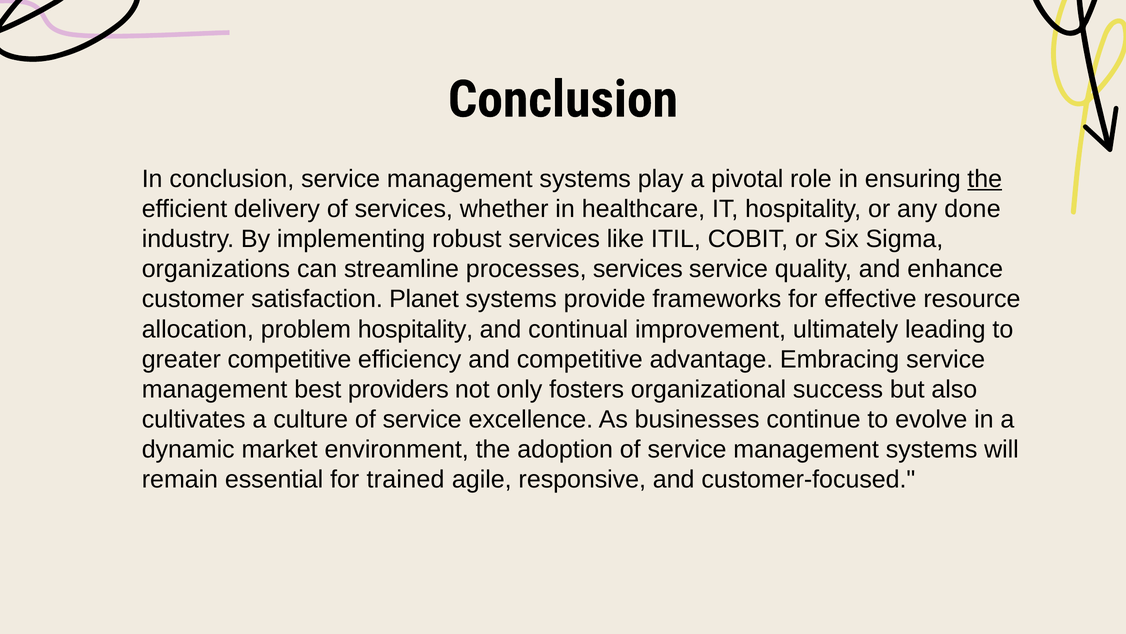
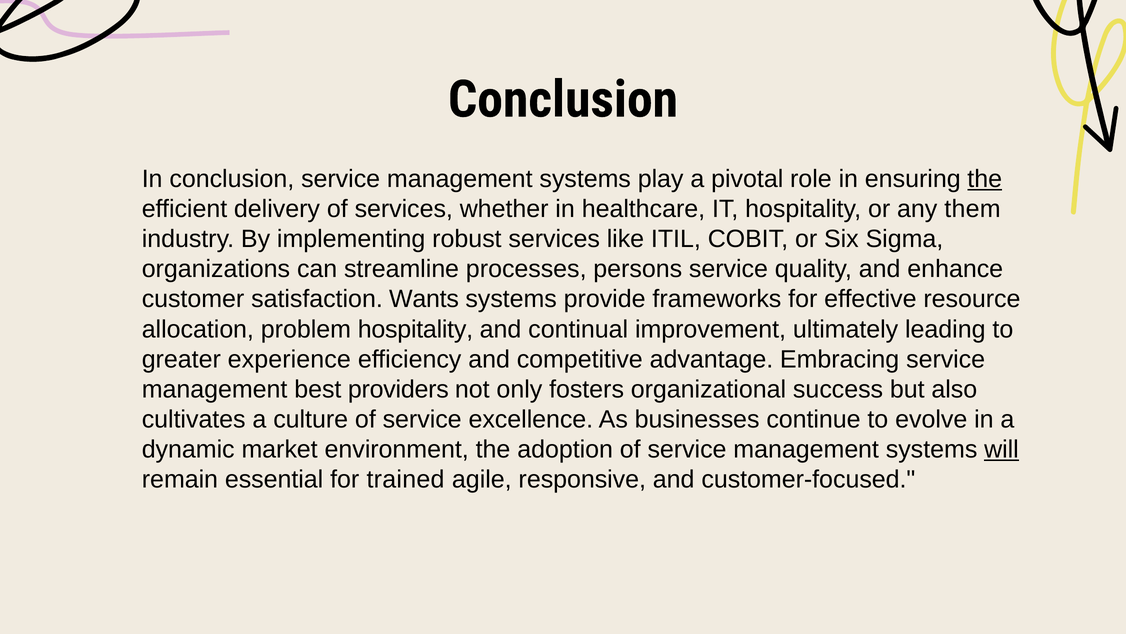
done: done -> them (972, 209)
processes services: services -> persons (638, 269)
Planet: Planet -> Wants (424, 299)
greater competitive: competitive -> experience (289, 359)
will underline: none -> present (1001, 449)
